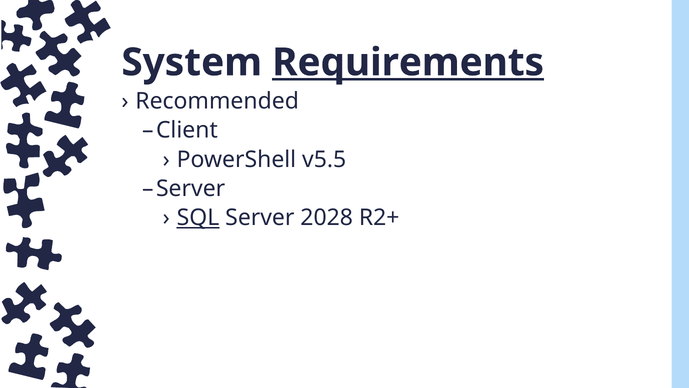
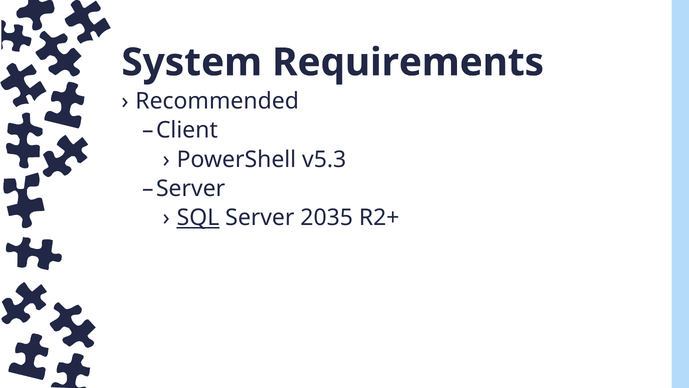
Requirements underline: present -> none (408, 62)
v5.5: v5.5 -> v5.3 (324, 159)
2028: 2028 -> 2035 (327, 218)
